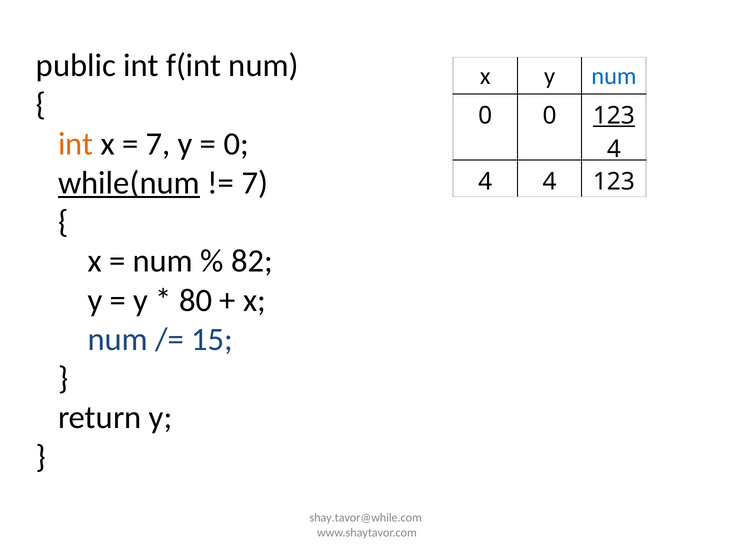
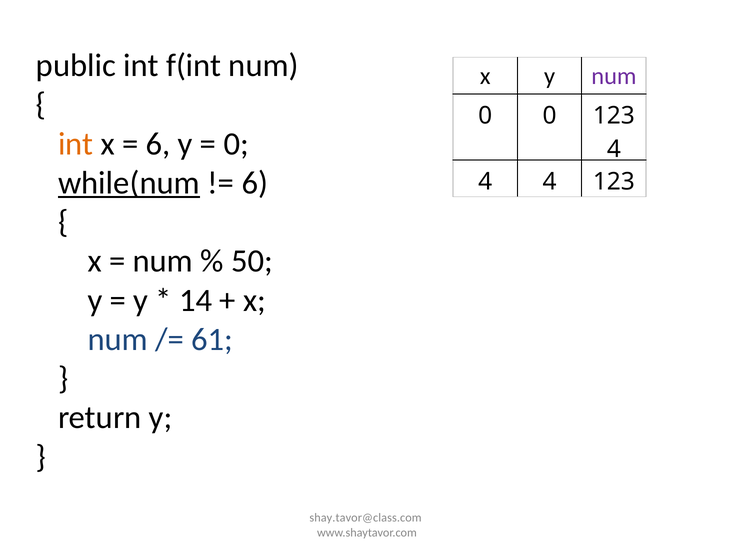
num colour: blue -> purple (614, 76)
123 underline: present -> none (614, 116)
7: 7 -> 6 (158, 144)
7: 7 -> 6 (255, 183)
82: 82 -> 50 (252, 261)
80: 80 -> 14 (196, 301)
15: 15 -> 61 (212, 340)
shay.tavor@while.com: shay.tavor@while.com -> shay.tavor@class.com (366, 518)
